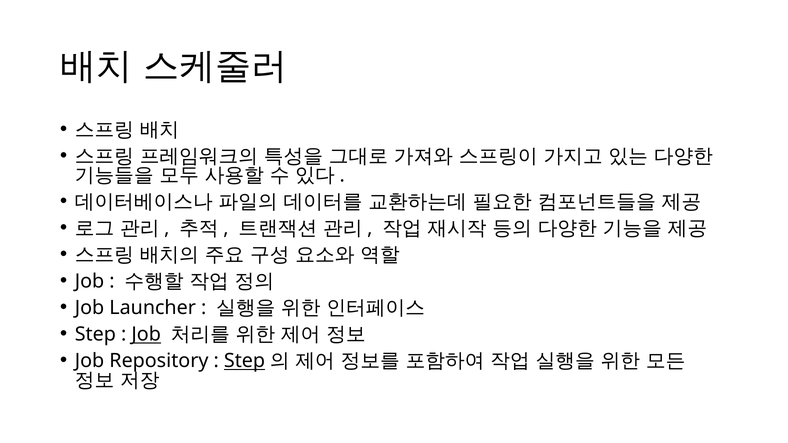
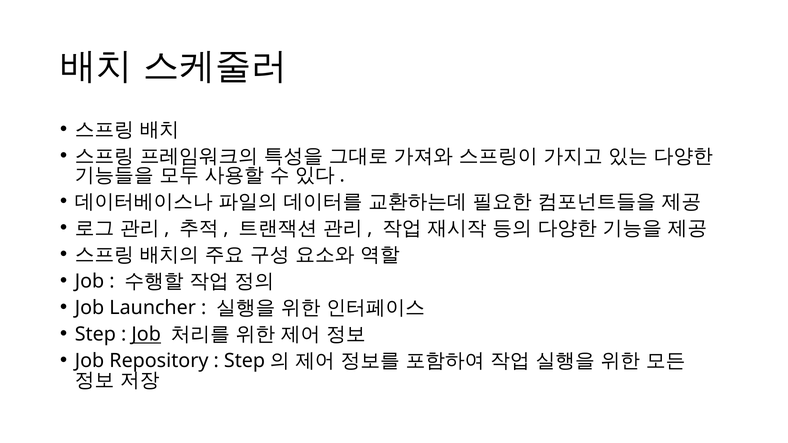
Step underline: present -> none (245, 361)
